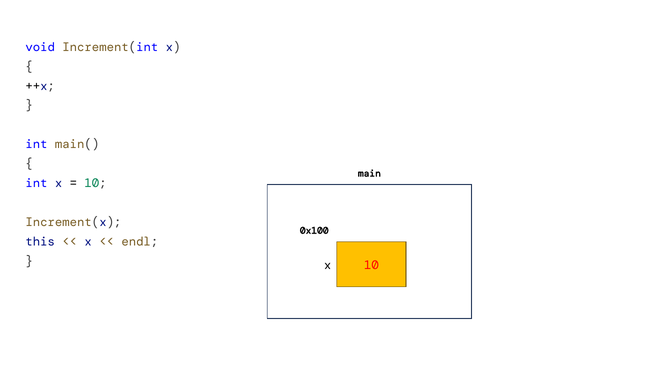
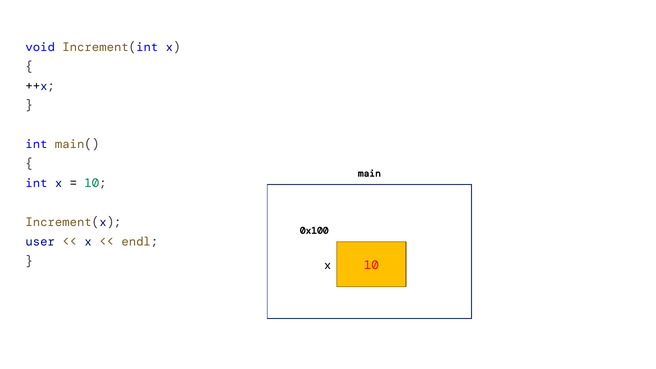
this: this -> user (40, 242)
